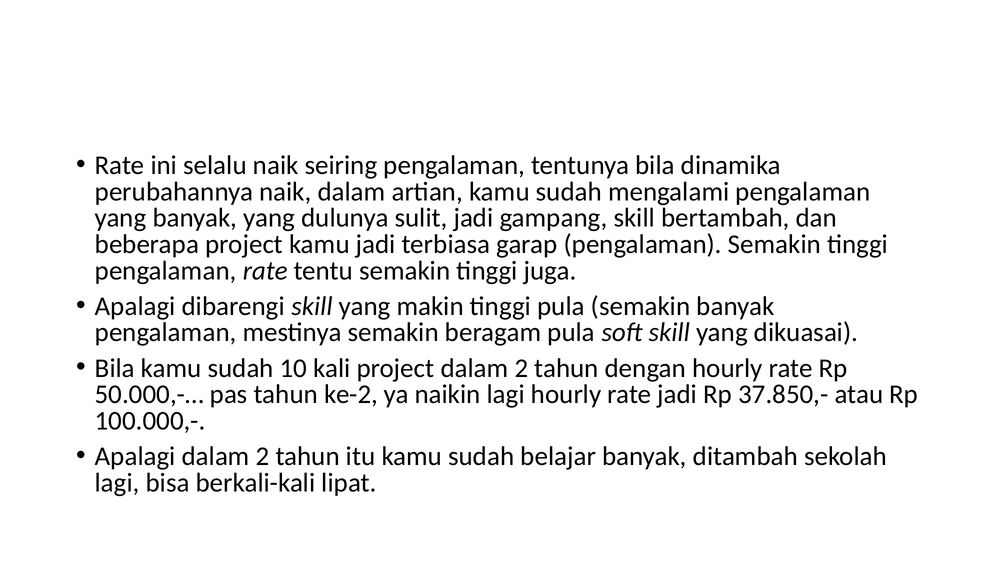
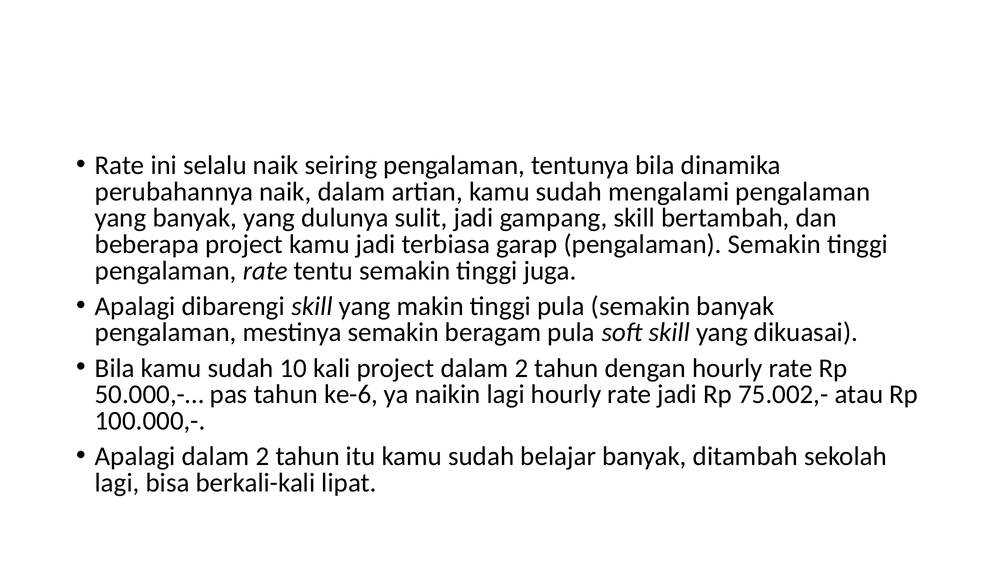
ke-2: ke-2 -> ke-6 (351, 394)
37.850,-: 37.850,- -> 75.002,- (783, 394)
